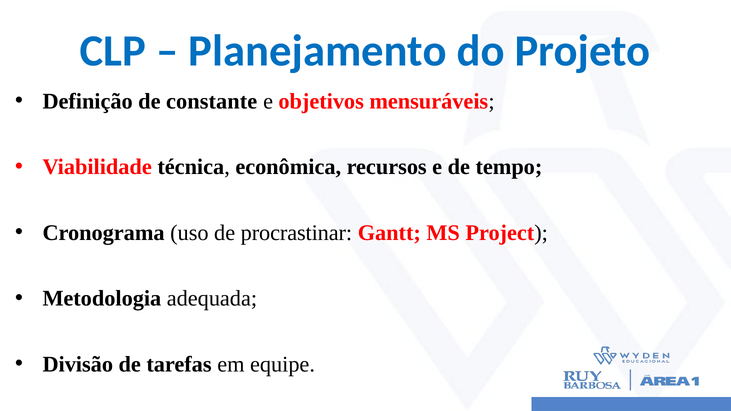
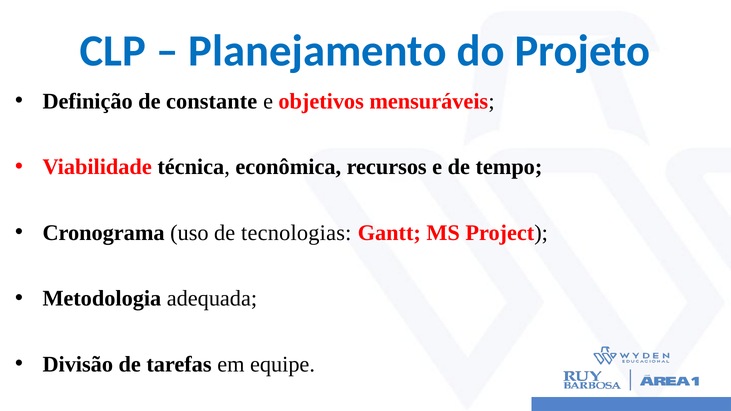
procrastinar: procrastinar -> tecnologias (296, 233)
